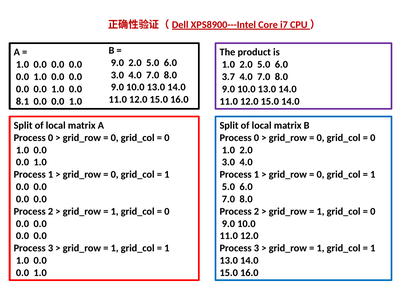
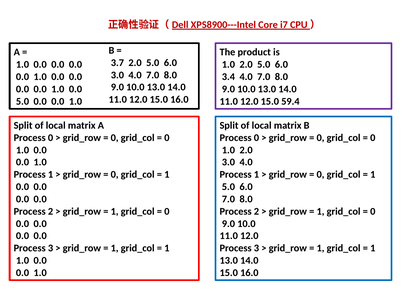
9.0: 9.0 -> 3.7 (117, 63)
3.7: 3.7 -> 3.4 (228, 77)
8.1: 8.1 -> 5.0 (22, 101)
15.0 14.0: 14.0 -> 59.4 (290, 101)
